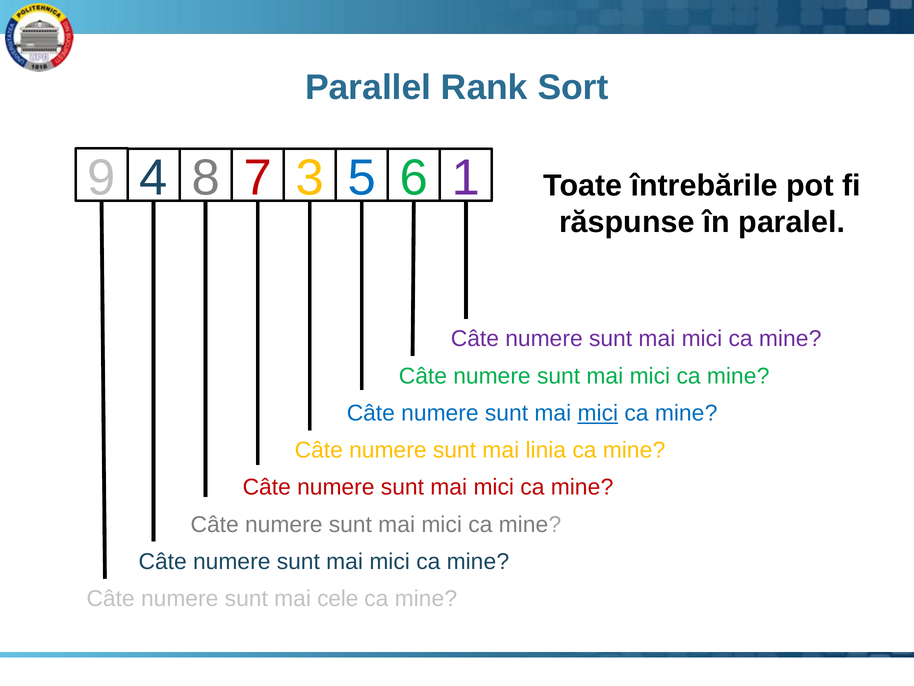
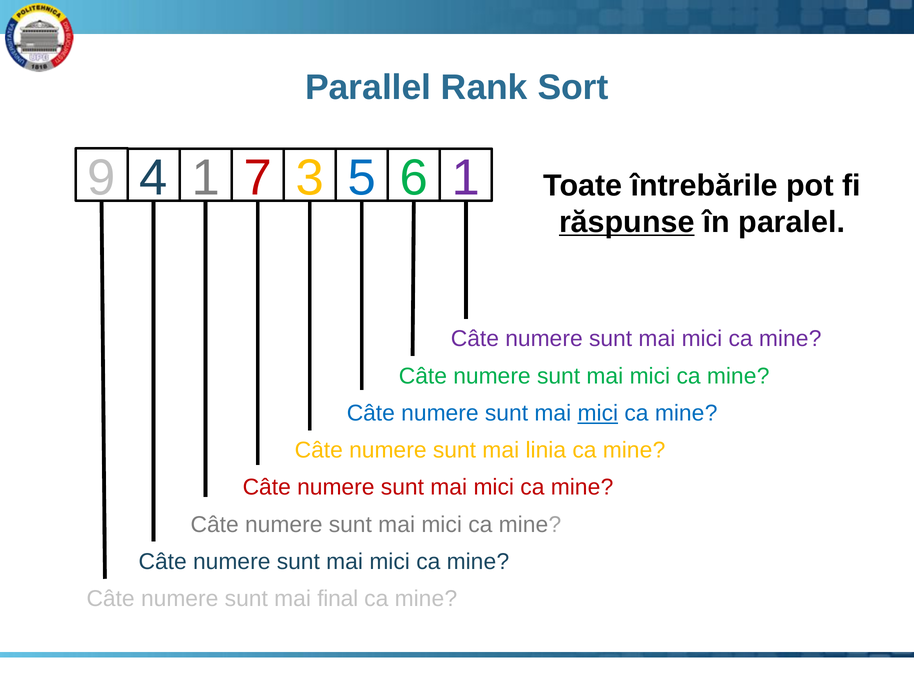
4 8: 8 -> 1 (206, 178)
răspunse underline: none -> present (627, 222)
cele: cele -> final (338, 598)
